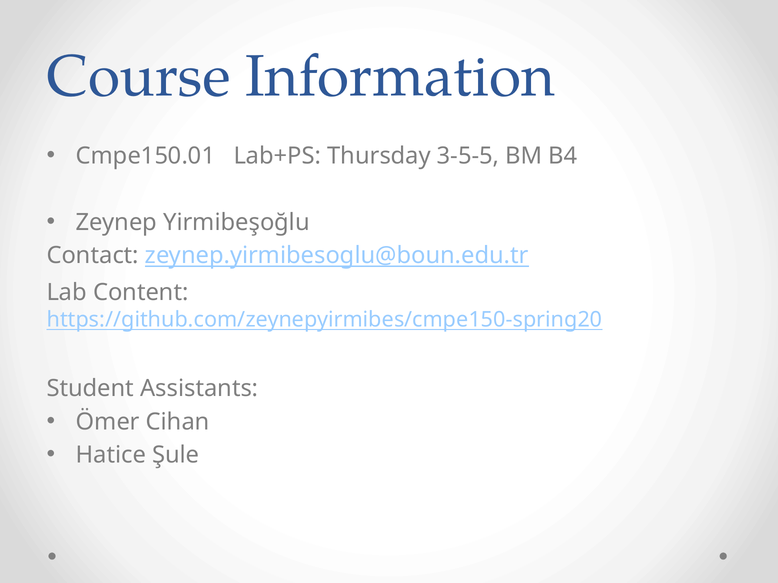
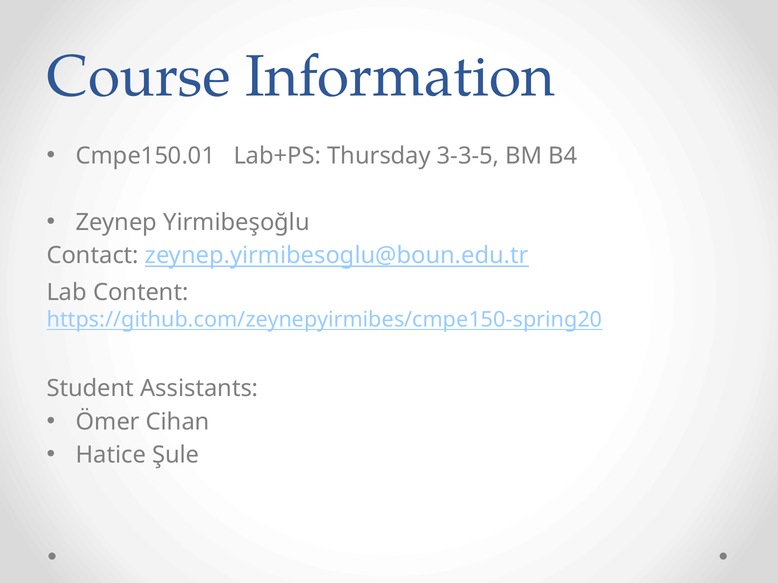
3-5-5: 3-5-5 -> 3-3-5 (468, 156)
